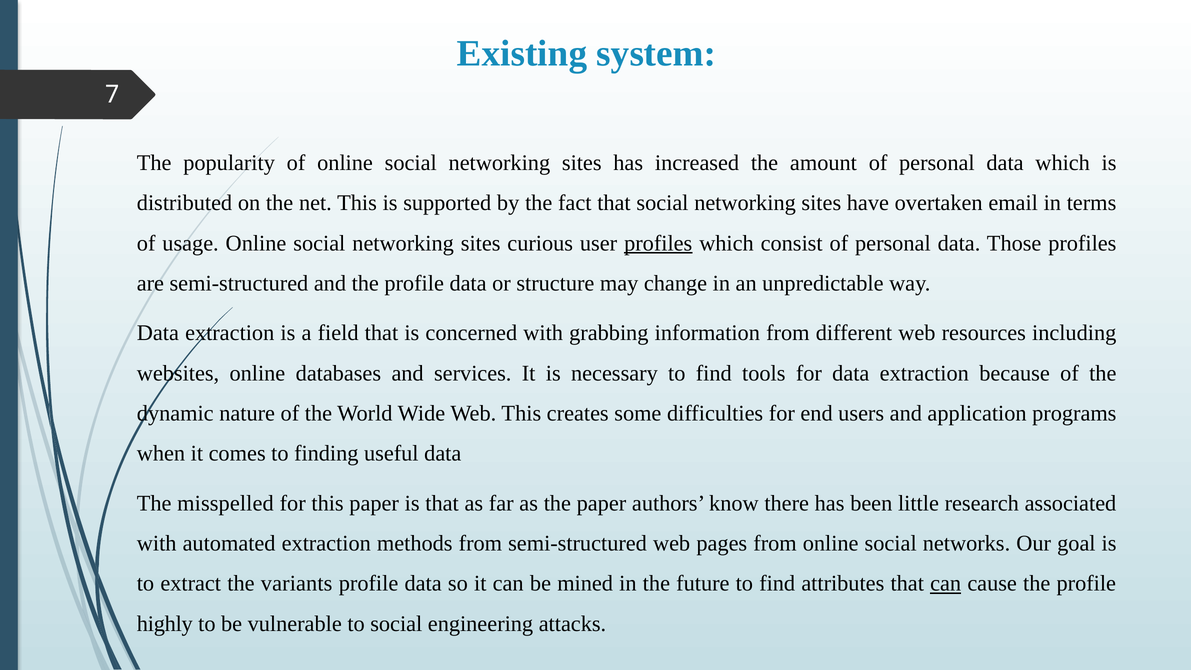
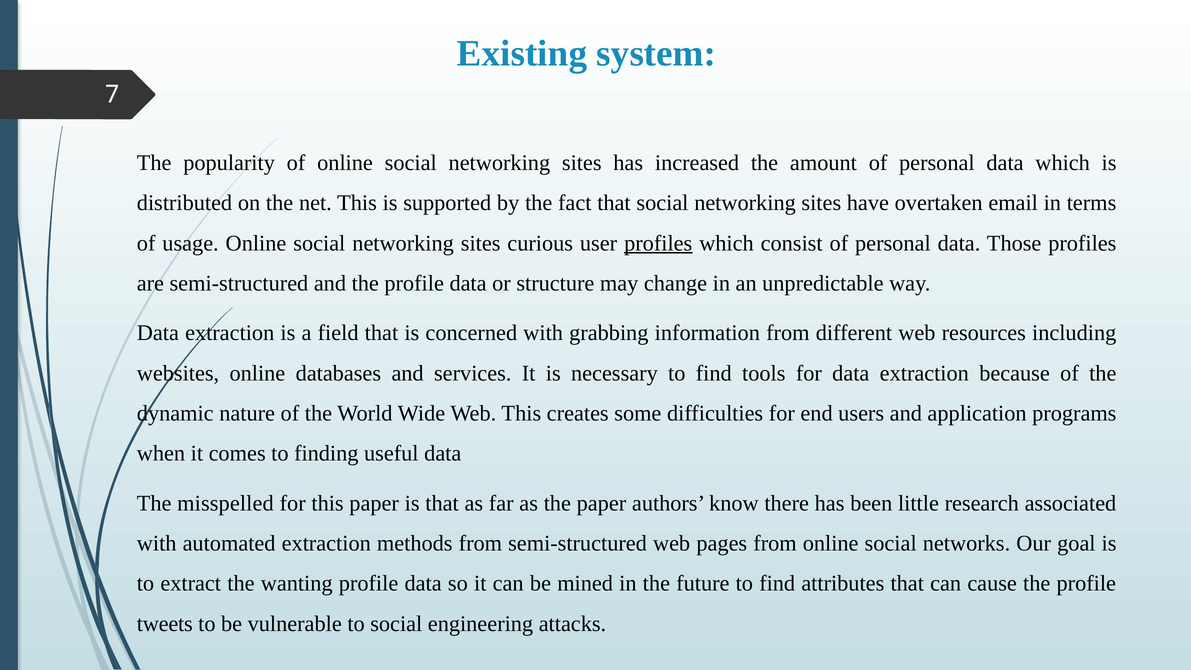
variants: variants -> wanting (297, 583)
can underline: present -> none (946, 583)
highly: highly -> tweets (165, 624)
